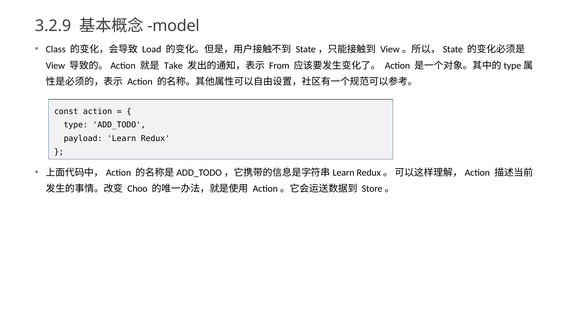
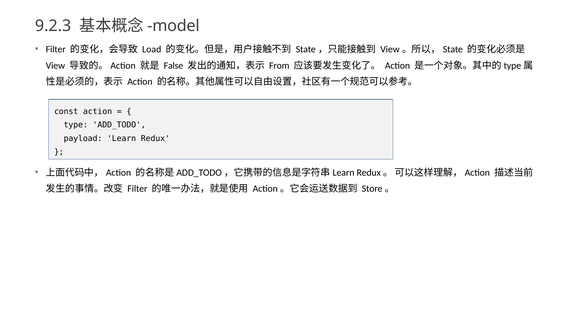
3.2.9: 3.2.9 -> 9.2.3 (53, 26)
Class: Class -> Filter (56, 49)
Take: Take -> False (173, 66)
Choo: Choo -> Filter (137, 189)
